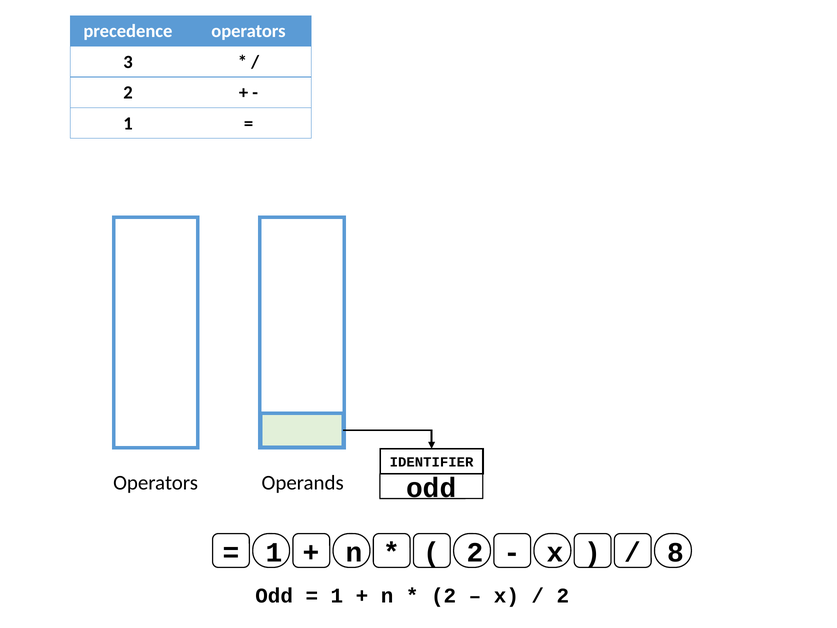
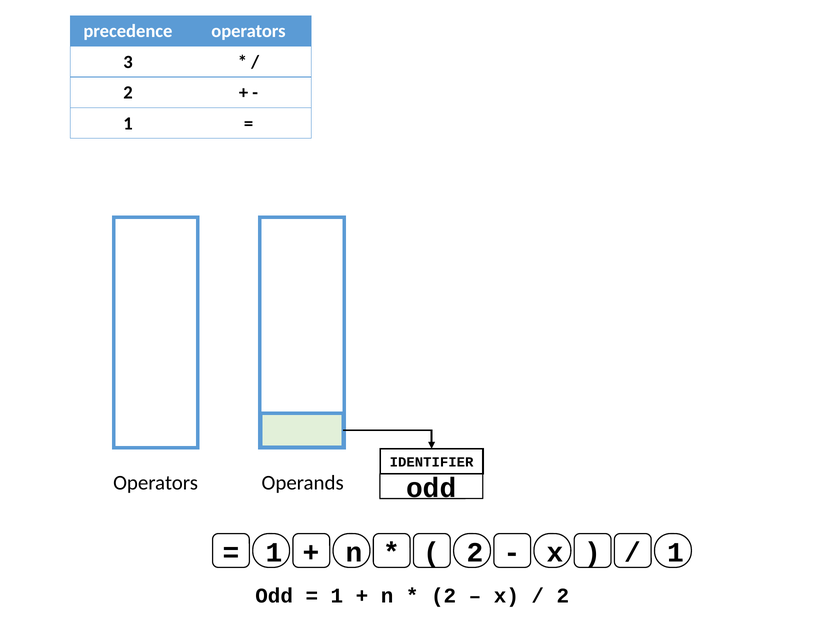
8: 8 -> 1 (676, 552)
